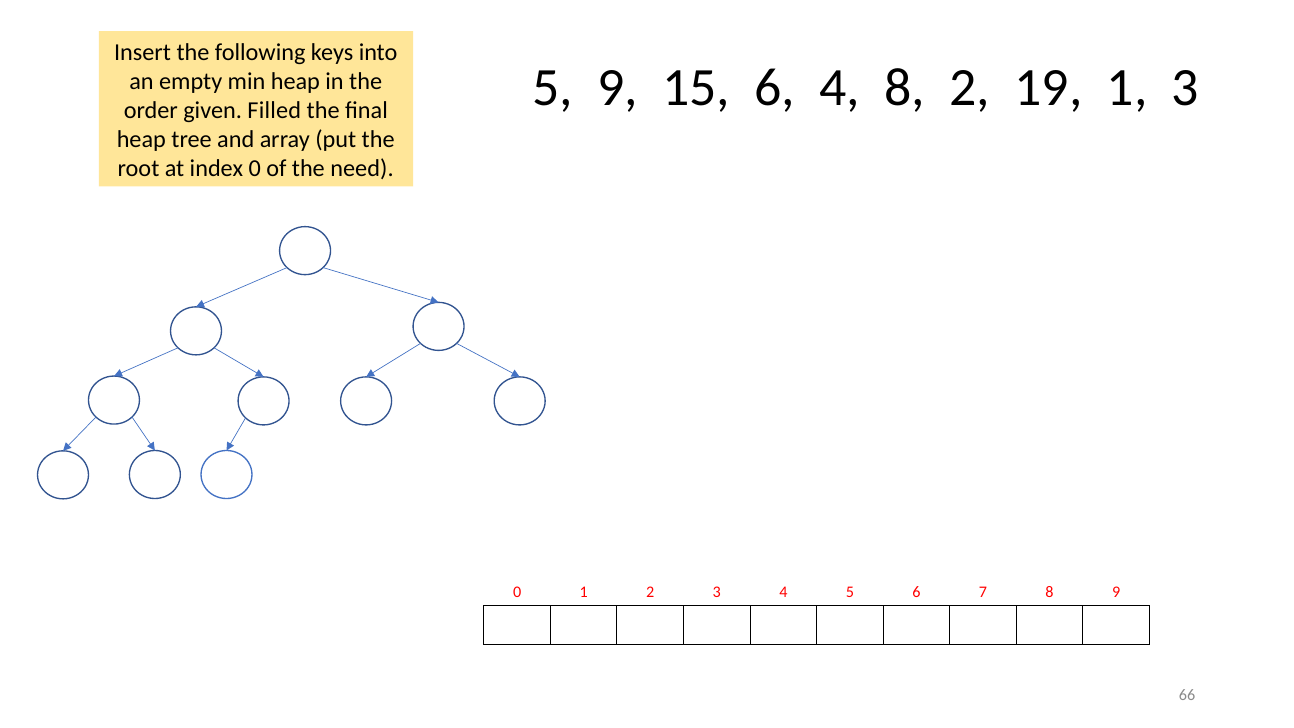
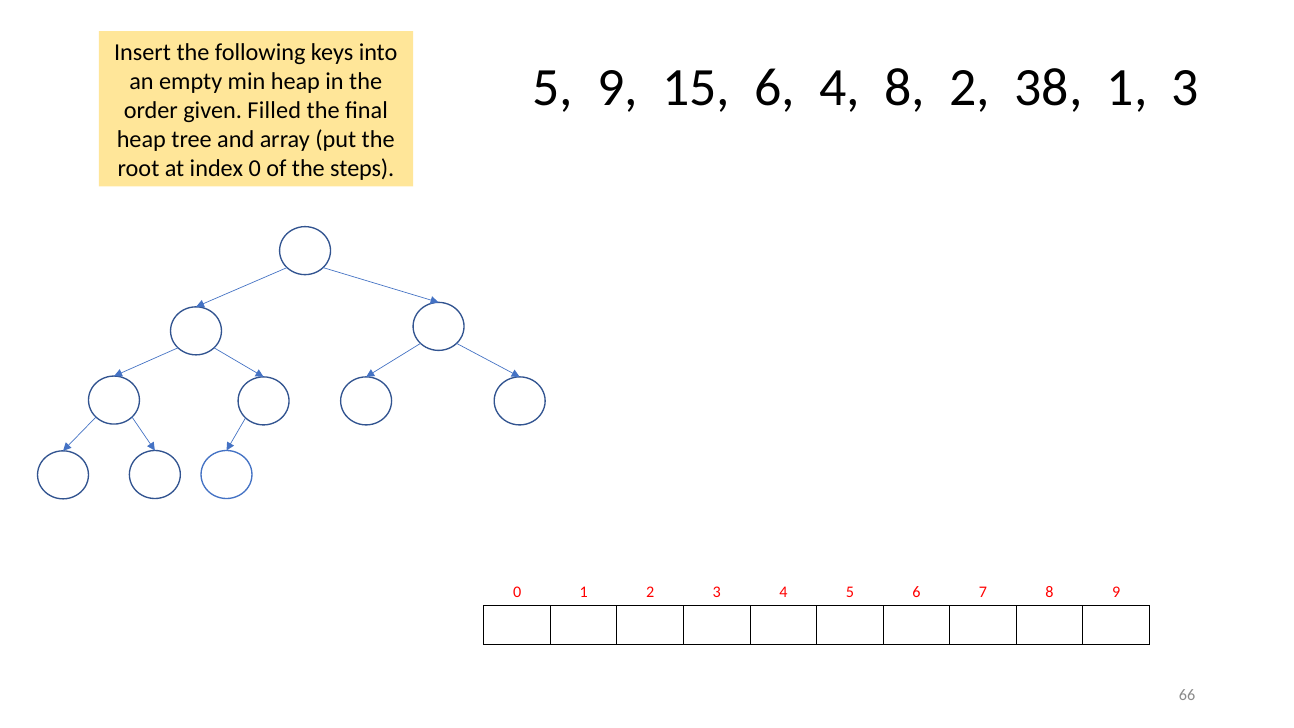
19: 19 -> 38 (1049, 87)
need: need -> steps (362, 169)
